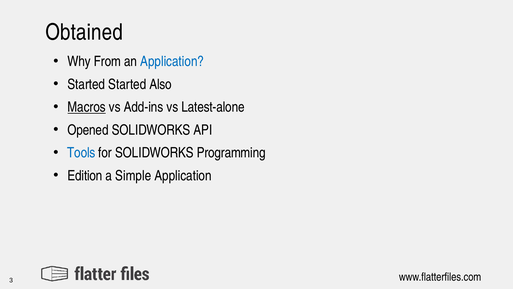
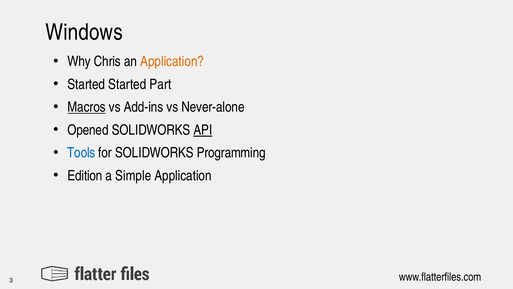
Obtained: Obtained -> Windows (84, 32)
From: From -> Chris (107, 61)
Application colour: blue -> orange (172, 61)
Also: Also -> Part (161, 84)
Latest-alone: Latest-alone -> Never-alone (213, 107)
API underline: none -> present (203, 130)
